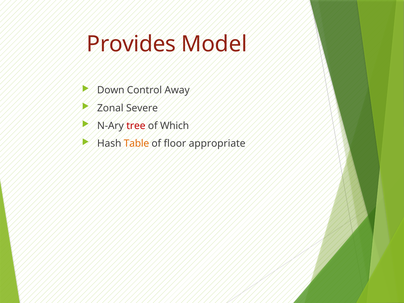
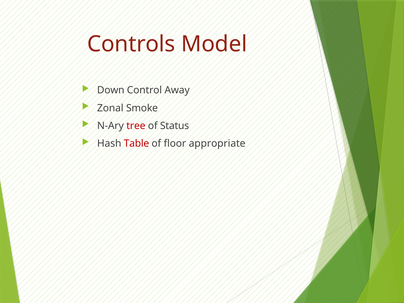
Provides: Provides -> Controls (131, 44)
Severe: Severe -> Smoke (142, 108)
Which: Which -> Status (175, 126)
Table colour: orange -> red (136, 144)
